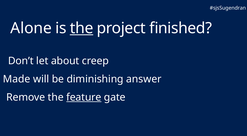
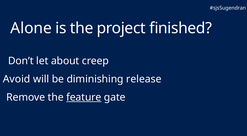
the underline: present -> none (82, 28)
Made: Made -> Avoid (17, 79)
answer: answer -> release (144, 79)
